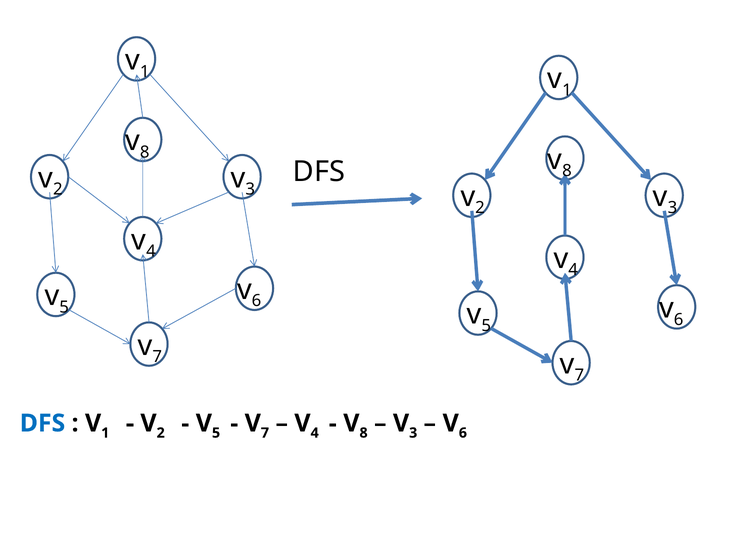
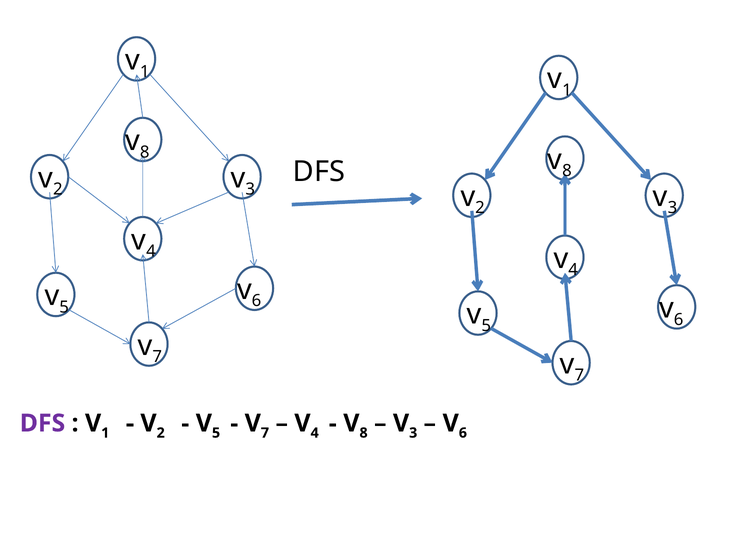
DFS colour: blue -> purple (42, 424)
